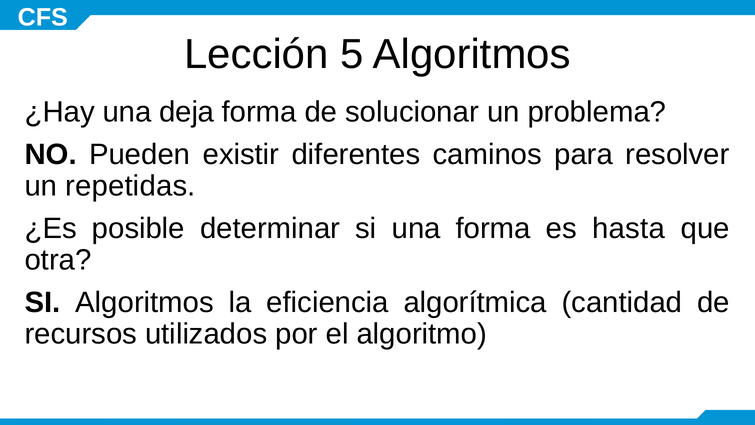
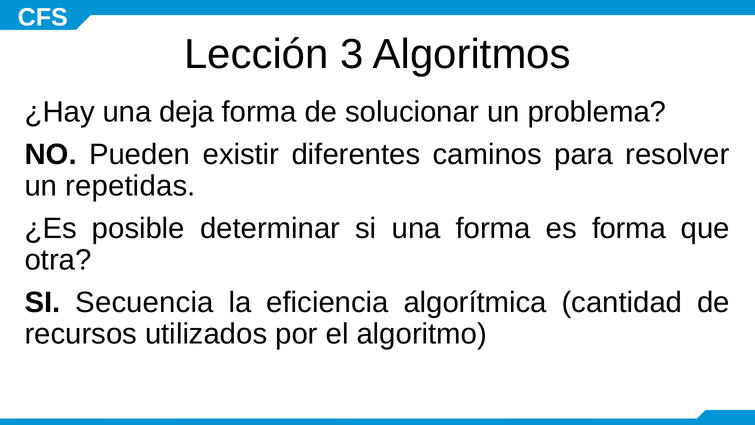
5: 5 -> 3 (352, 55)
es hasta: hasta -> forma (629, 228)
SI Algoritmos: Algoritmos -> Secuencia (145, 302)
